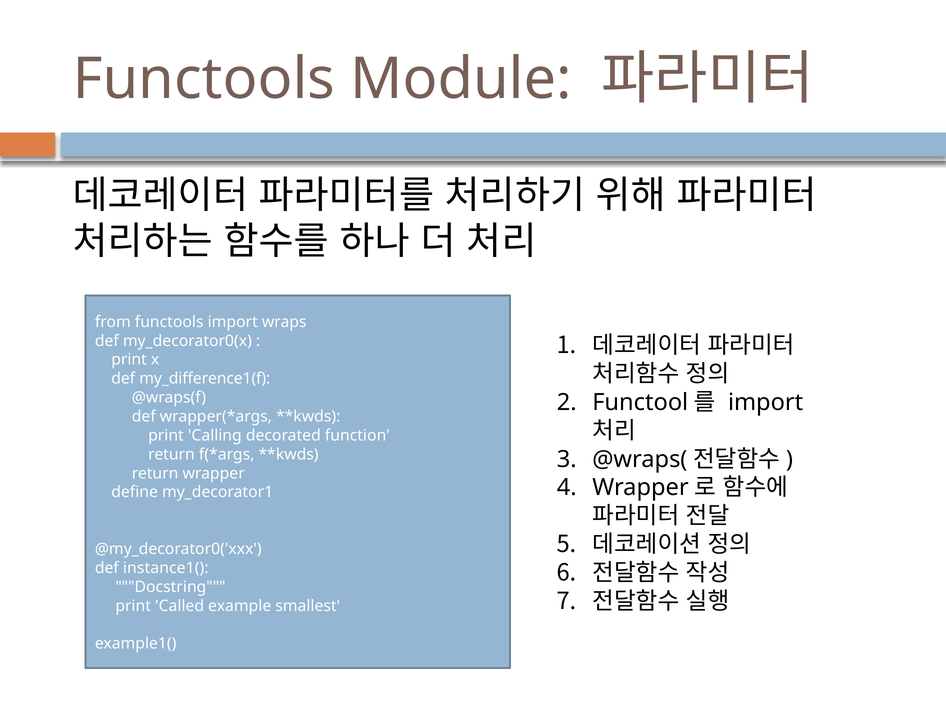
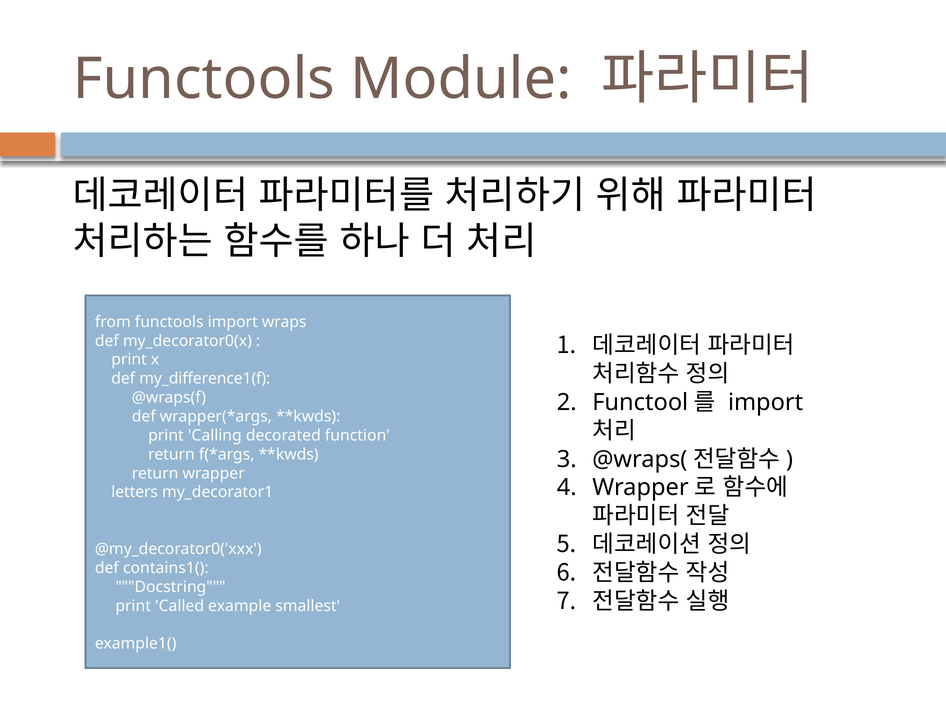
define: define -> letters (135, 492)
instance1(: instance1( -> contains1( (166, 568)
